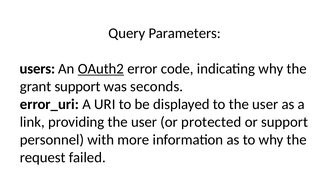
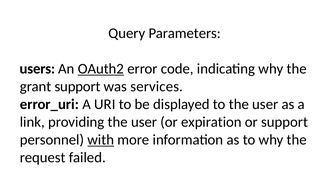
seconds: seconds -> services (157, 86)
protected: protected -> expiration (211, 122)
with underline: none -> present (101, 140)
